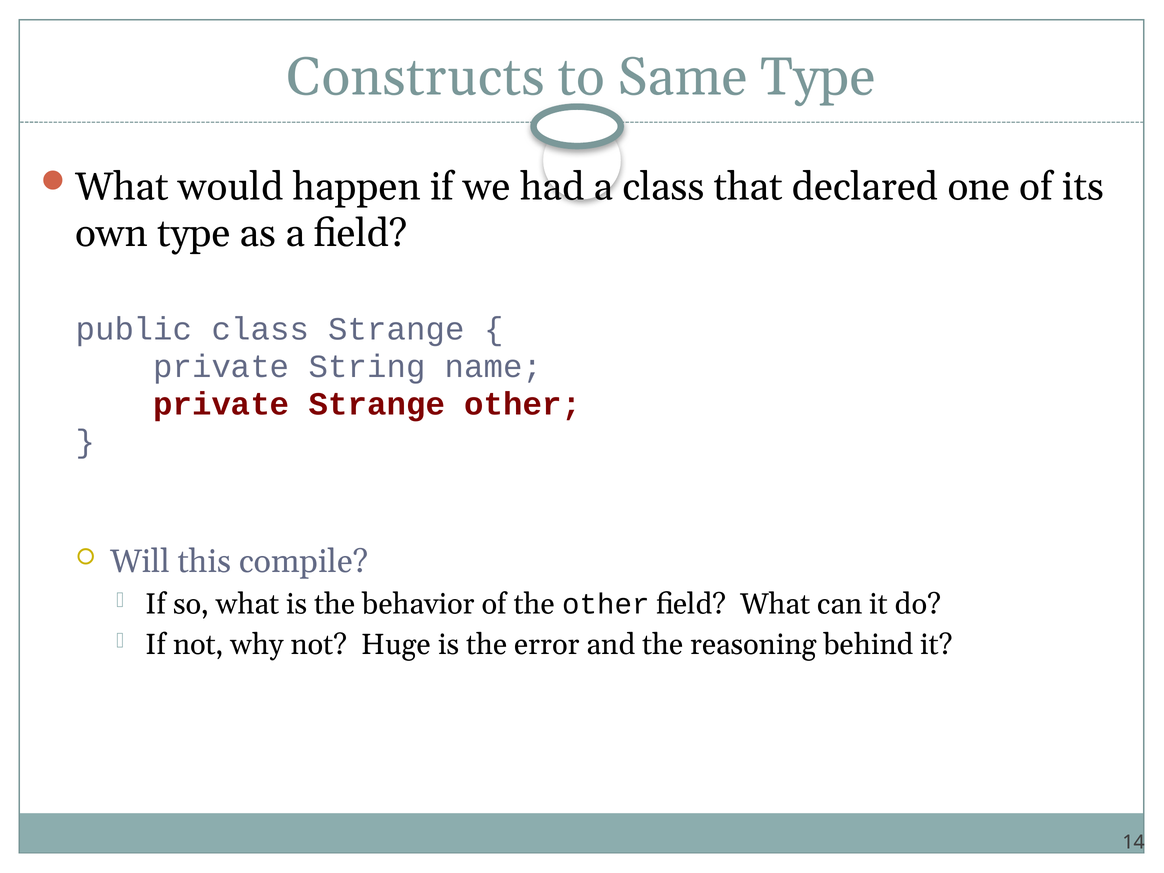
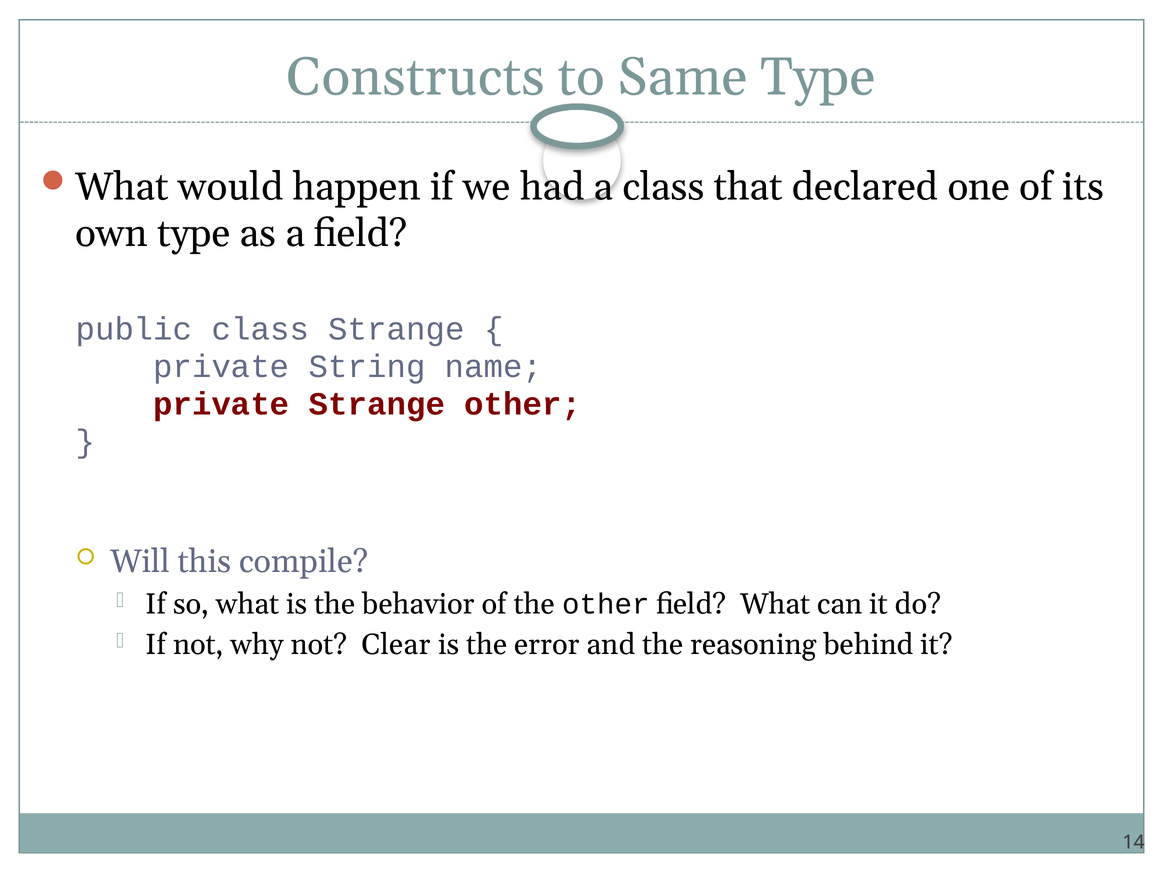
Huge: Huge -> Clear (396, 645)
